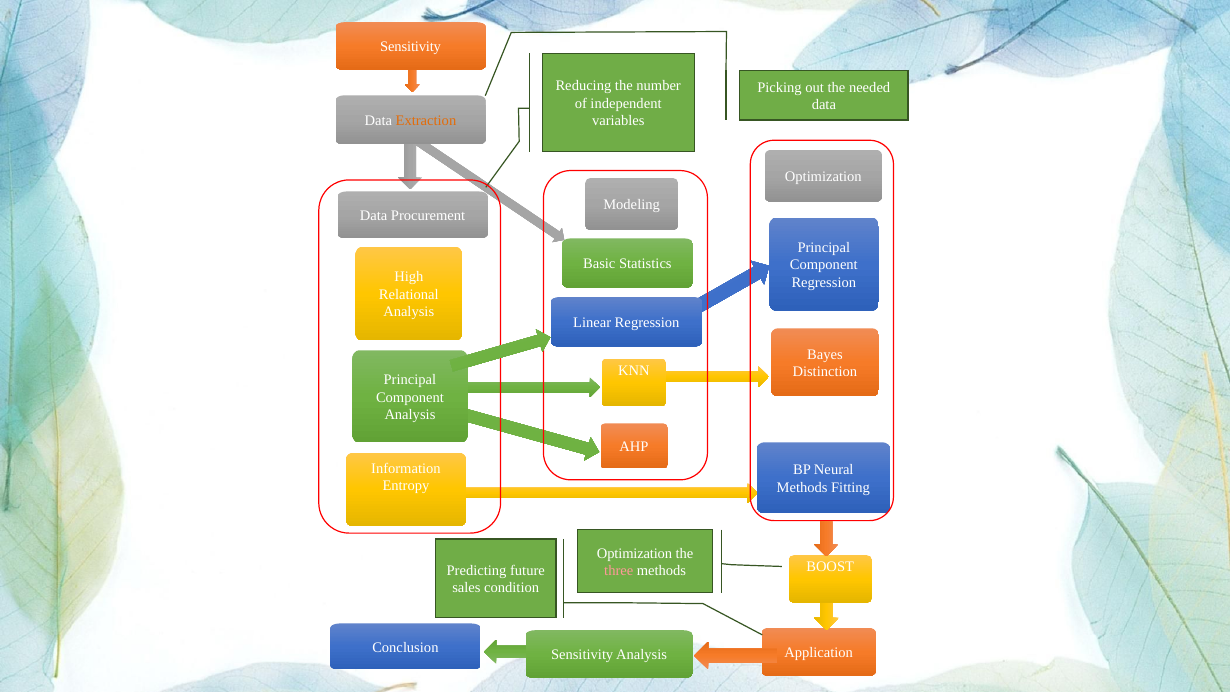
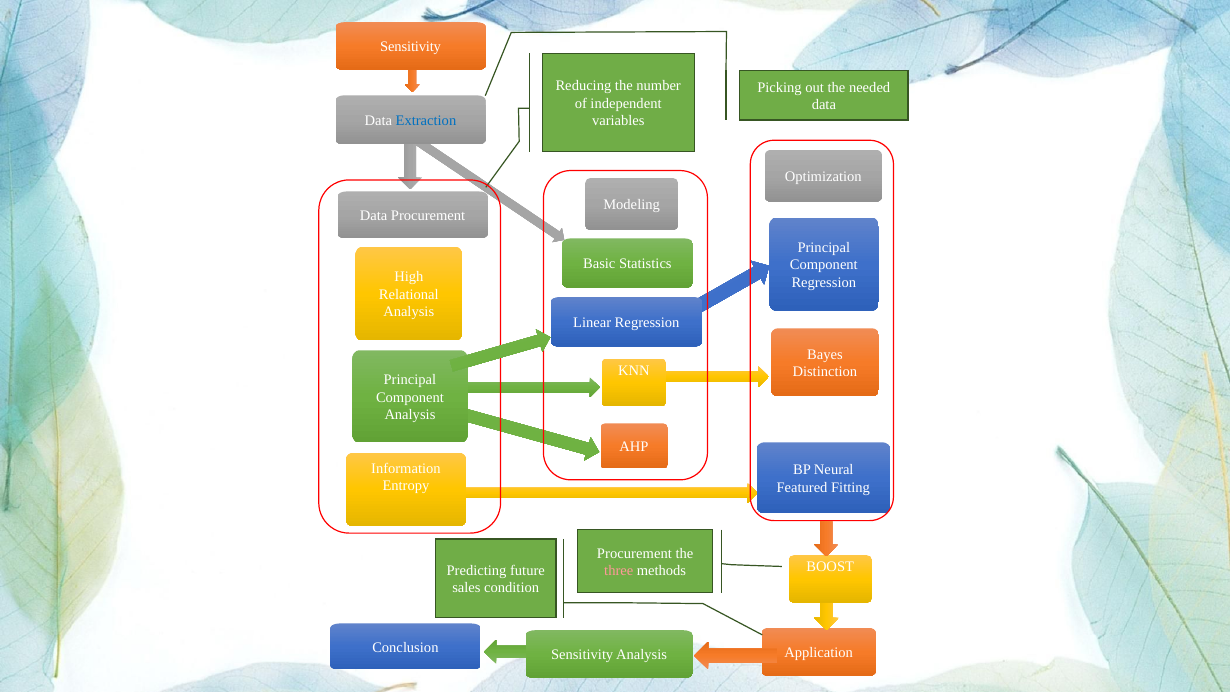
Extraction colour: orange -> blue (426, 121)
Methods: Methods -> Featured (802, 487)
Optimization: Optimization -> Procurement (634, 553)
